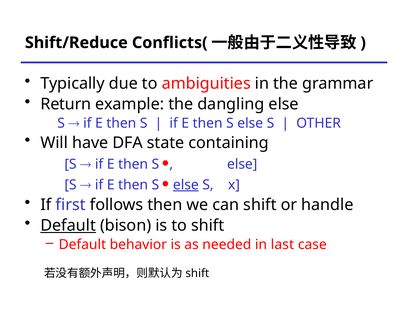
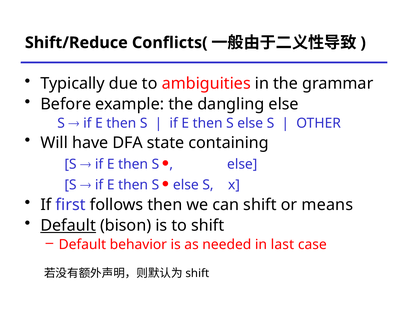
Return: Return -> Before (66, 104)
else underline: present -> none (186, 184)
handle: handle -> means (327, 204)
